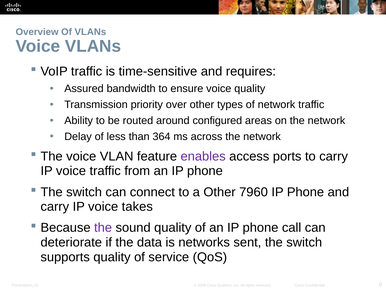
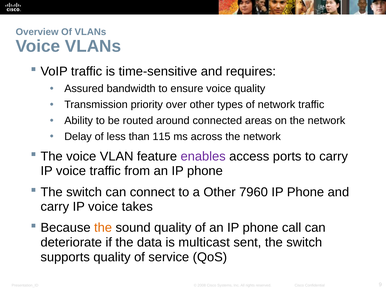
configured: configured -> connected (217, 121)
364: 364 -> 115 (161, 137)
the colour: purple -> orange (103, 228)
networks: networks -> multicast (204, 243)
